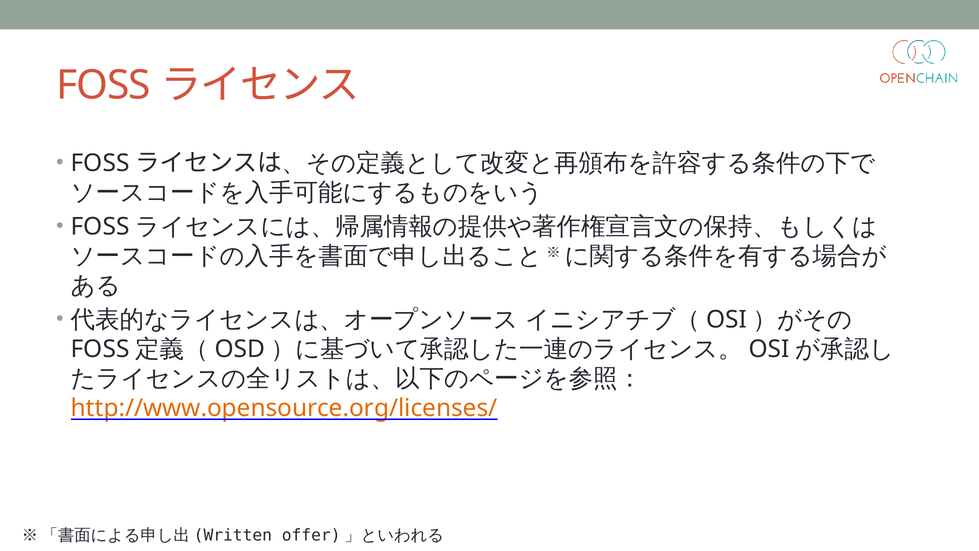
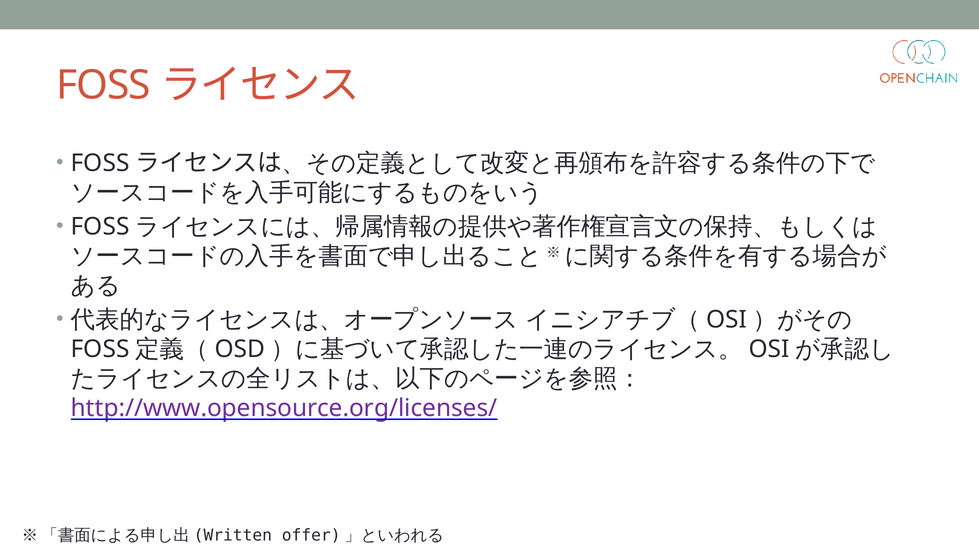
http://www.opensource.org/licenses/ colour: orange -> purple (284, 408)
